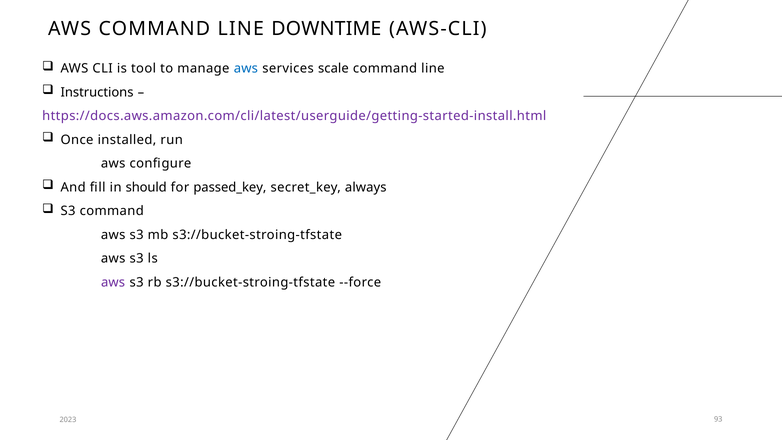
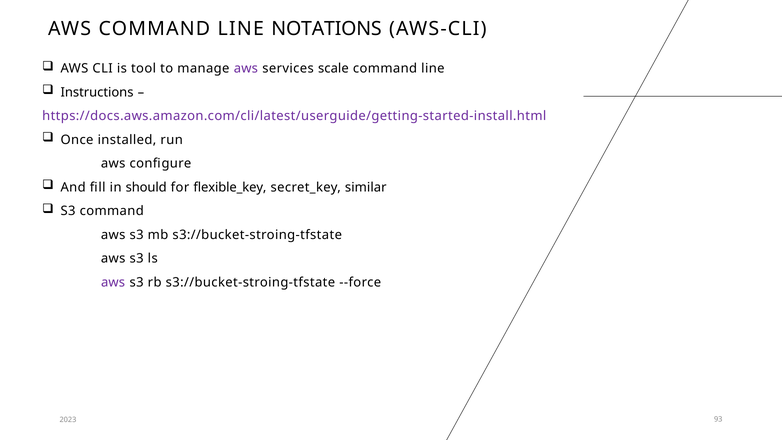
DOWNTIME: DOWNTIME -> NOTATIONS (327, 29)
aws colour: blue -> purple (246, 68)
passed_key: passed_key -> flexible_key (230, 187)
always: always -> similar (366, 187)
